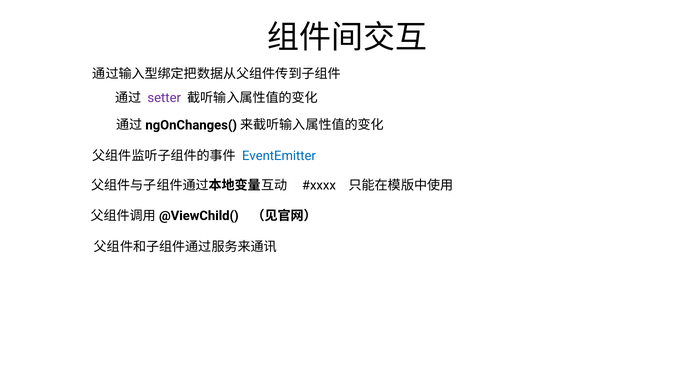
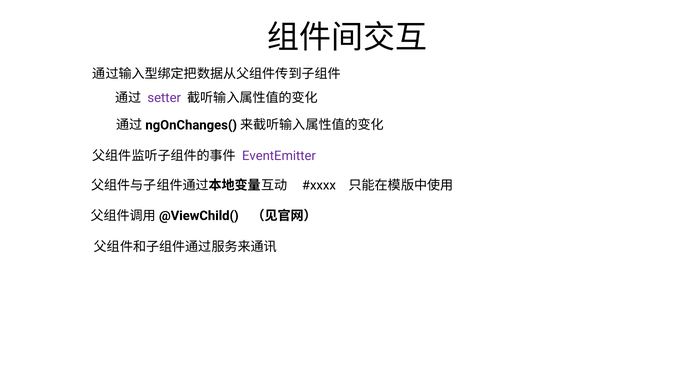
EventEmitter colour: blue -> purple (279, 156)
